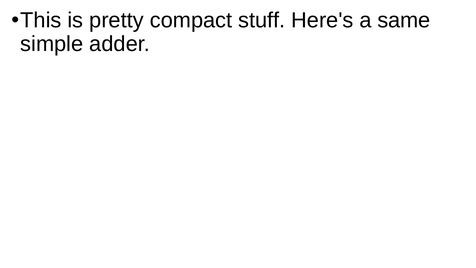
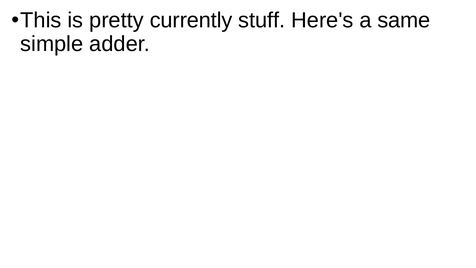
compact: compact -> currently (191, 20)
